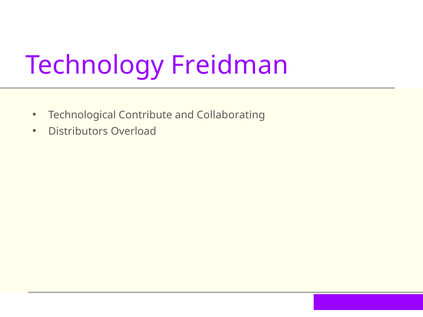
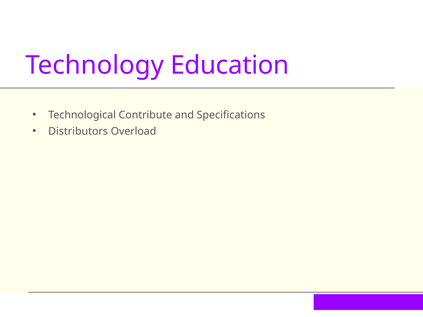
Freidman: Freidman -> Education (230, 65)
Collaborating: Collaborating -> Specifications (231, 115)
